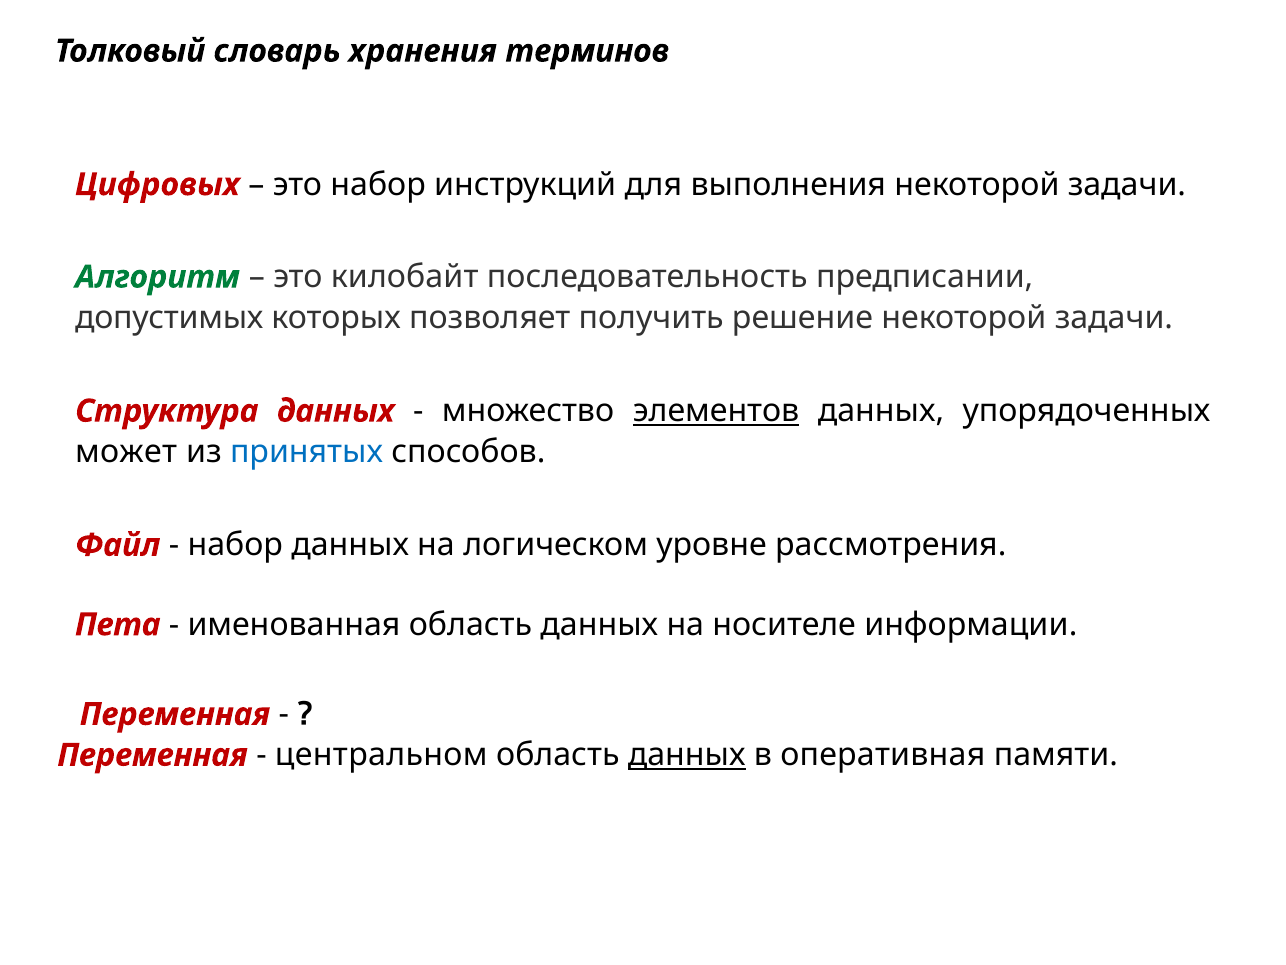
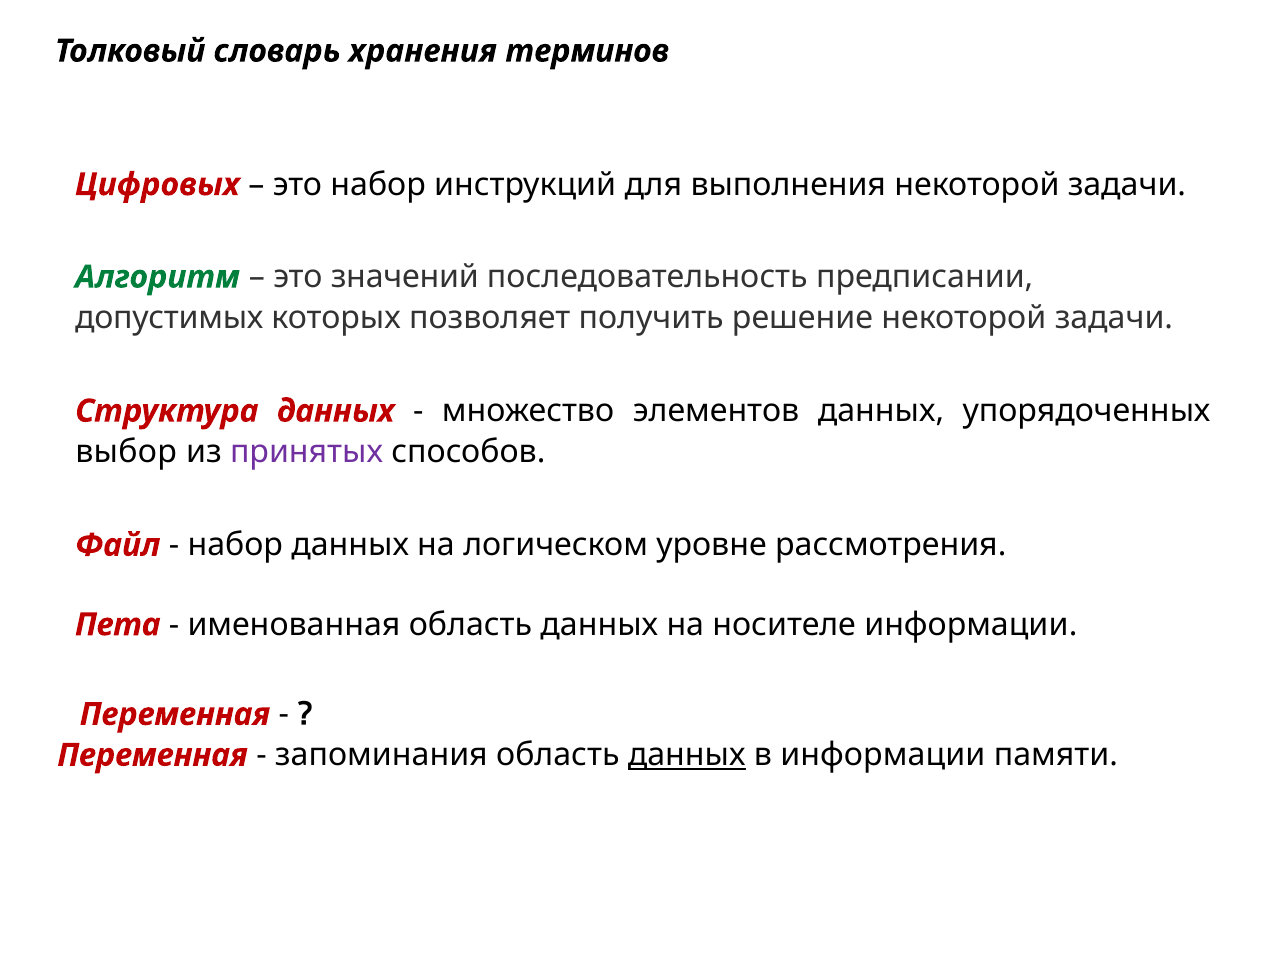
килобайт: килобайт -> значений (405, 277)
элементов underline: present -> none (716, 411)
может: может -> выбор (126, 452)
принятых colour: blue -> purple (307, 452)
центральном: центральном -> запоминания (381, 755)
в оперативная: оперативная -> информации (883, 755)
